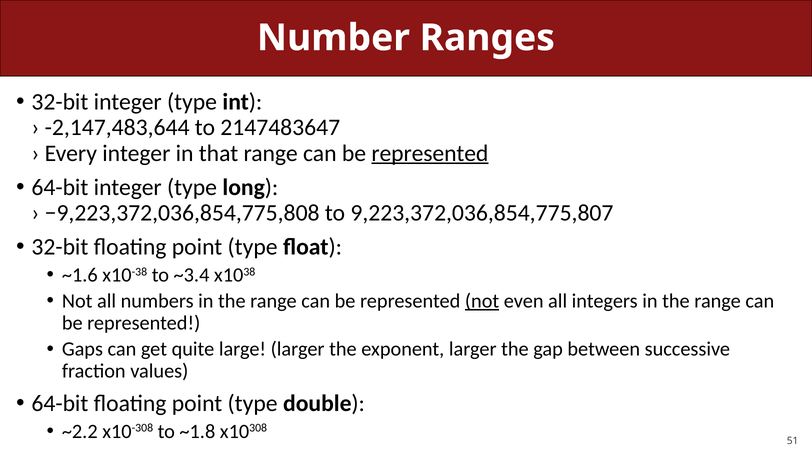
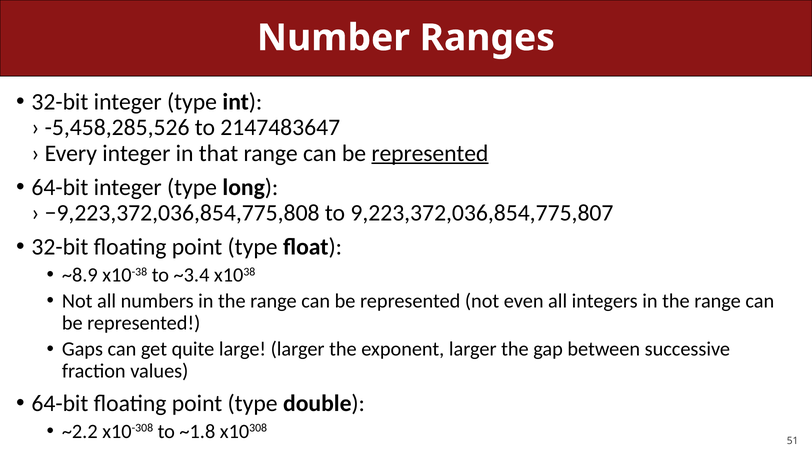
-2,147,483,644: -2,147,483,644 -> -5,458,285,526 (117, 128)
~1.6: ~1.6 -> ~8.9 (80, 275)
not underline: present -> none (482, 301)
